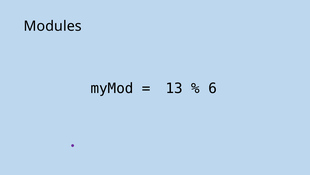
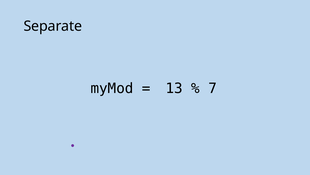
Modules: Modules -> Separate (53, 26)
6: 6 -> 7 (213, 88)
